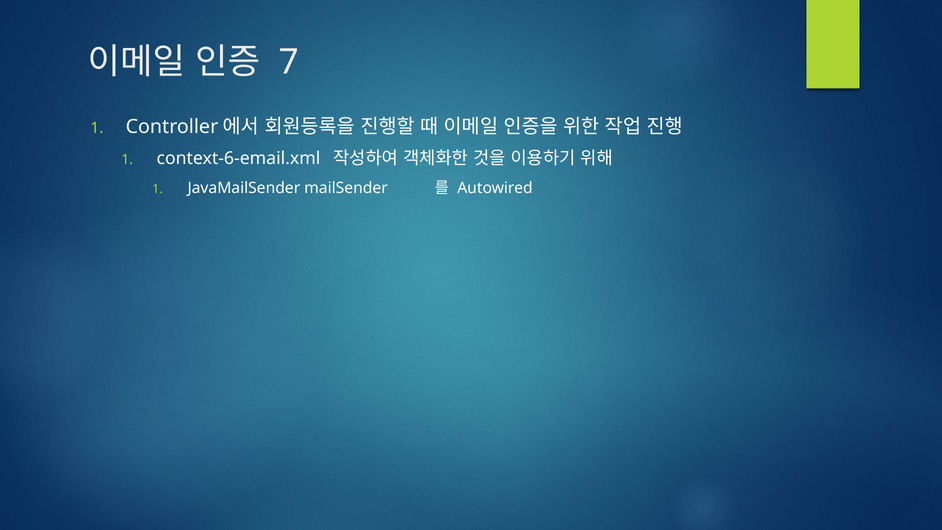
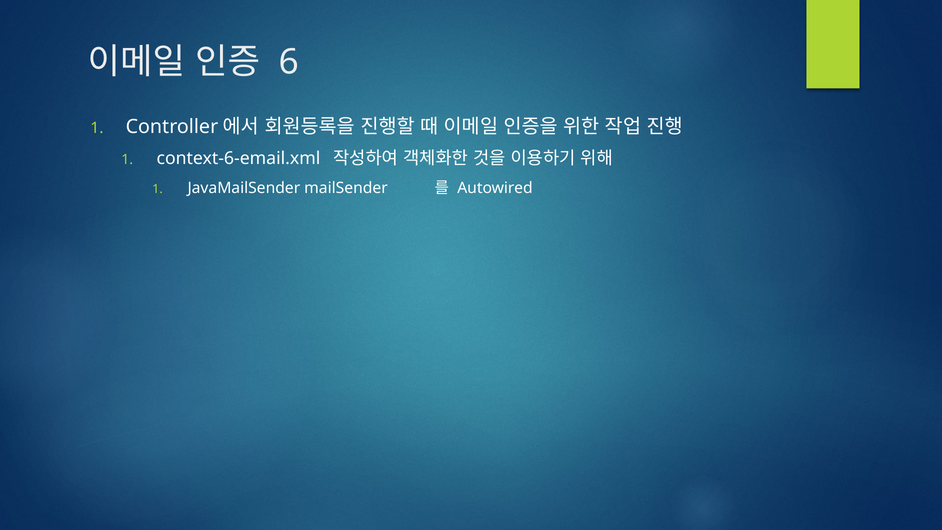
7: 7 -> 6 (289, 62)
